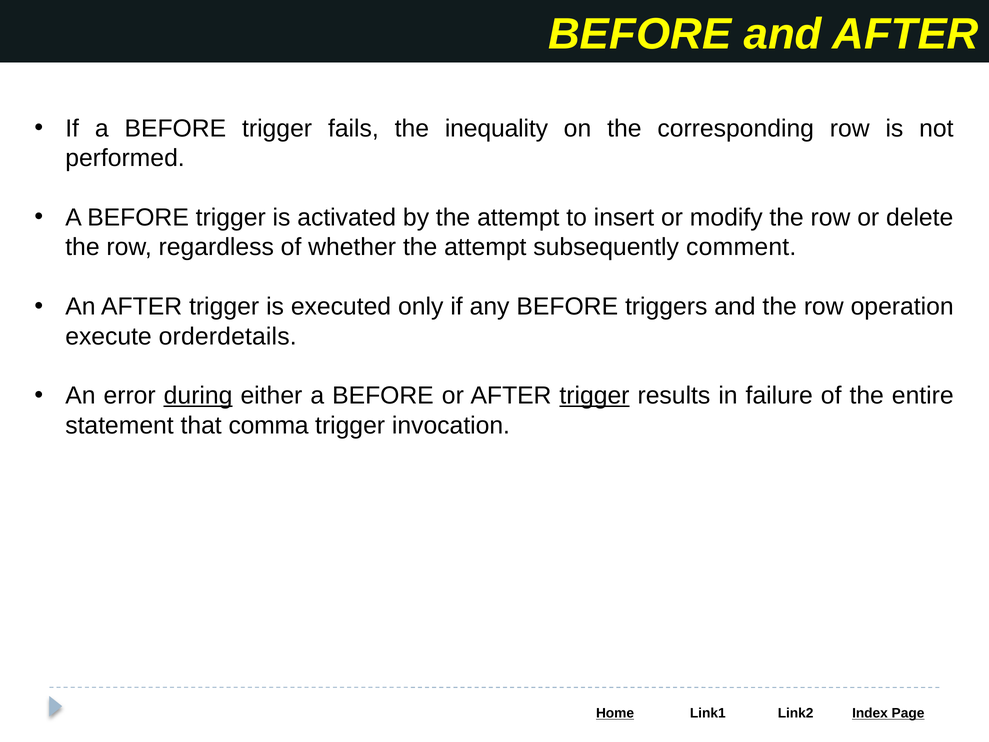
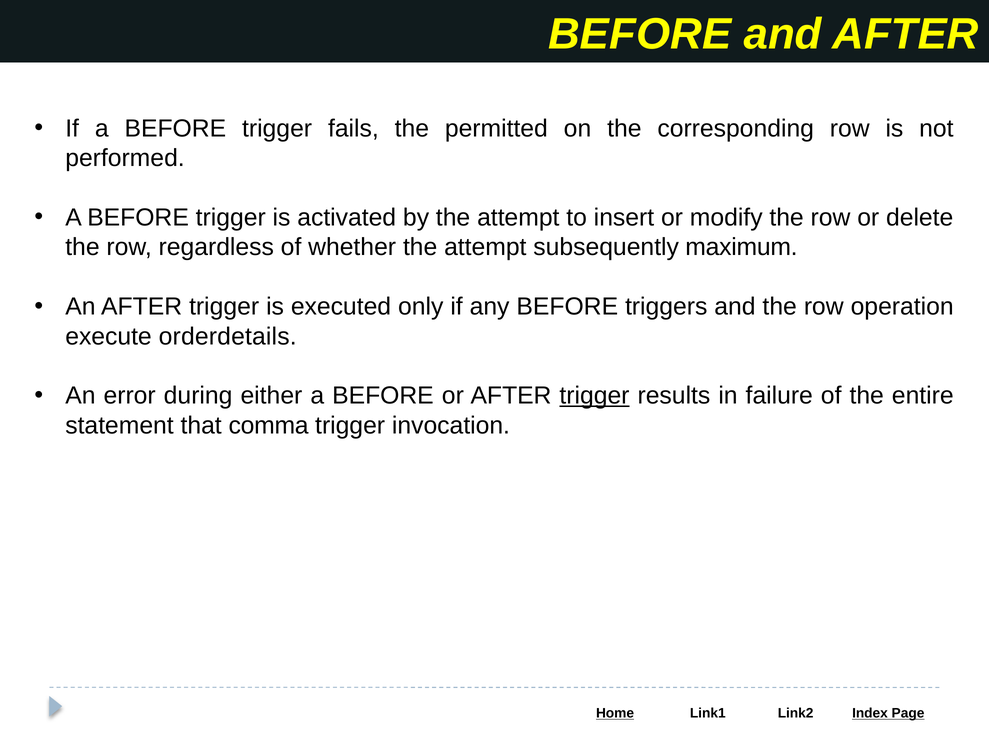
inequality: inequality -> permitted (496, 129)
comment: comment -> maximum (741, 247)
during underline: present -> none (198, 396)
